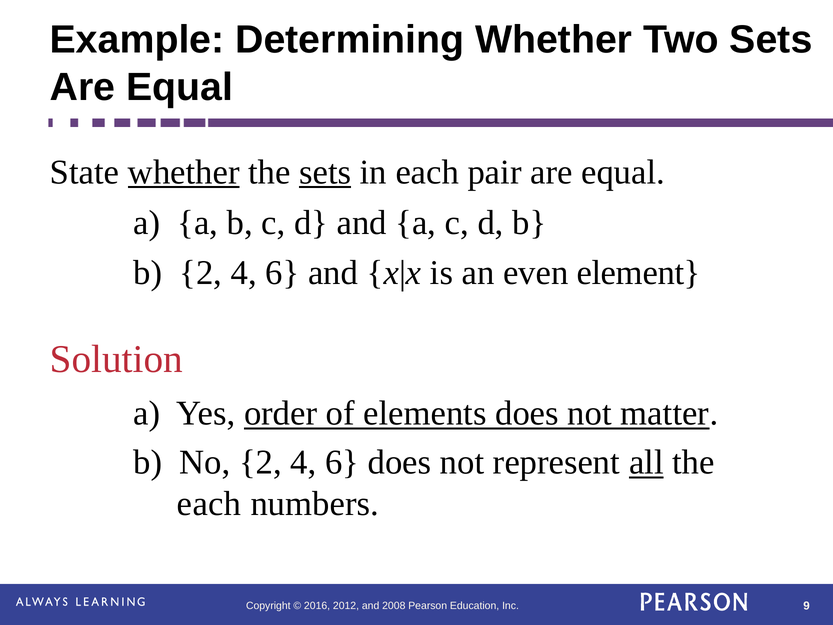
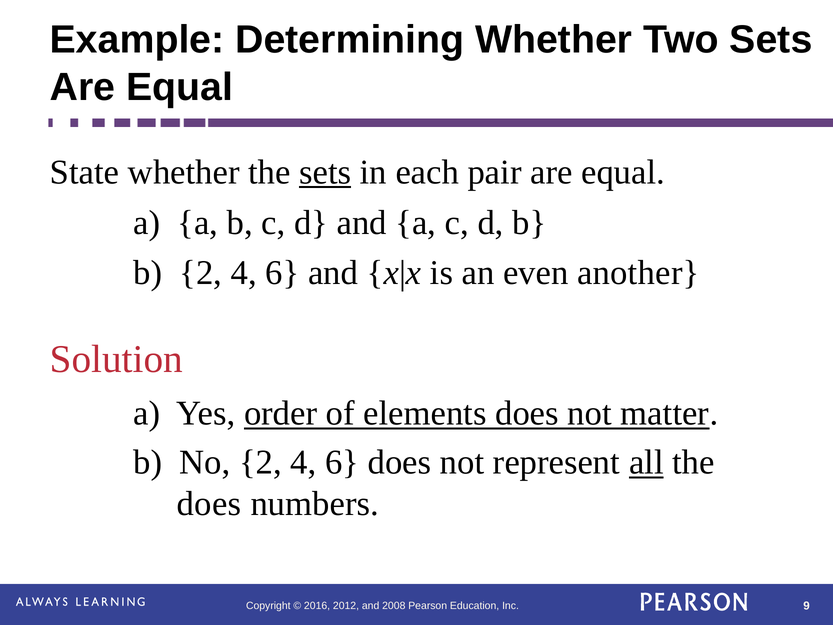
whether underline: present -> none (184, 172)
element: element -> another (638, 273)
each: each -> does (209, 504)
